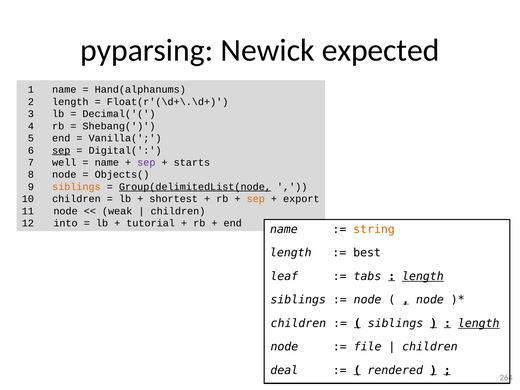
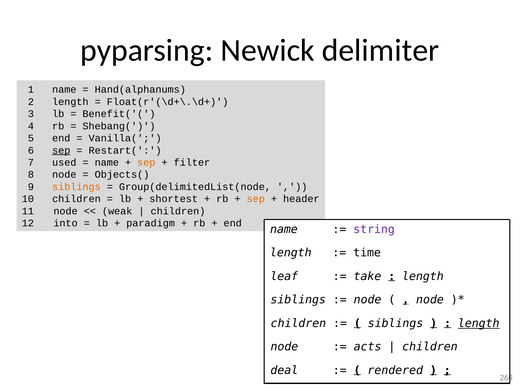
expected: expected -> delimiter (381, 50)
Decimal('(: Decimal('( -> Benefit('( (119, 114)
Digital(: Digital( -> Restart( (125, 150)
well: well -> used (64, 162)
sep colour: purple -> orange (146, 162)
starts: starts -> filter (192, 162)
Group(delimitedList(node underline: present -> none (195, 187)
export: export -> header (301, 199)
tutorial: tutorial -> paradigm (151, 223)
string colour: orange -> purple (374, 229)
best: best -> time (367, 253)
tabs: tabs -> take (367, 276)
length underline: present -> none (423, 276)
file: file -> acts (368, 347)
